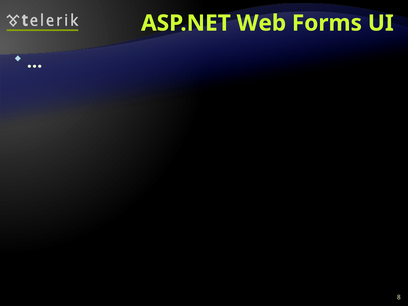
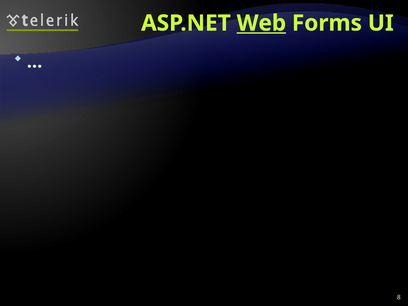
Web underline: none -> present (261, 23)
